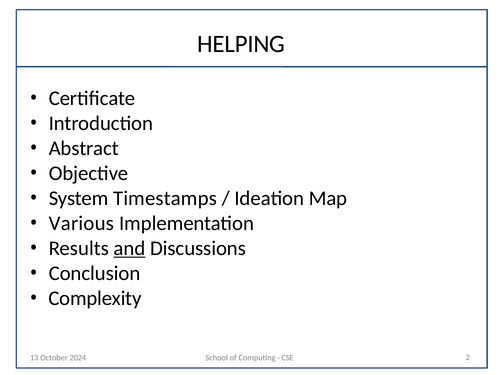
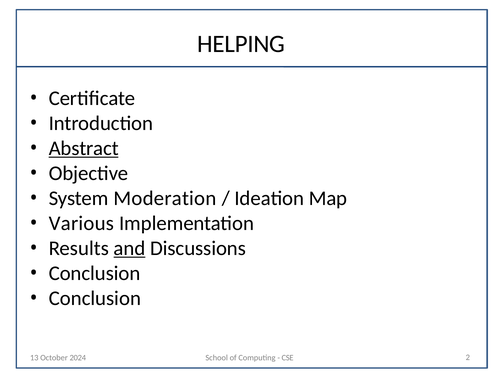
Abstract underline: none -> present (84, 148)
Timestamps: Timestamps -> Moderation (165, 198)
Complexity: Complexity -> Conclusion (95, 298)
